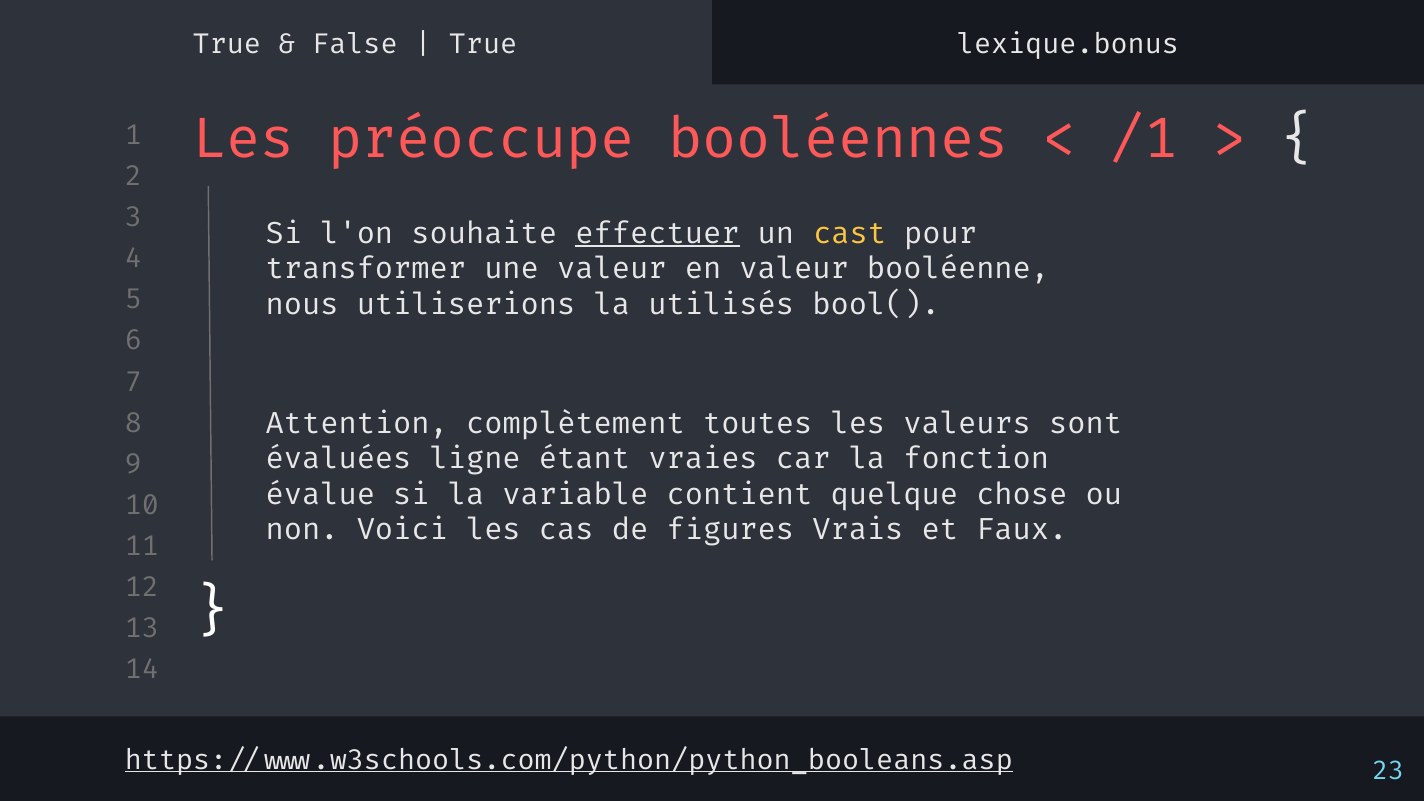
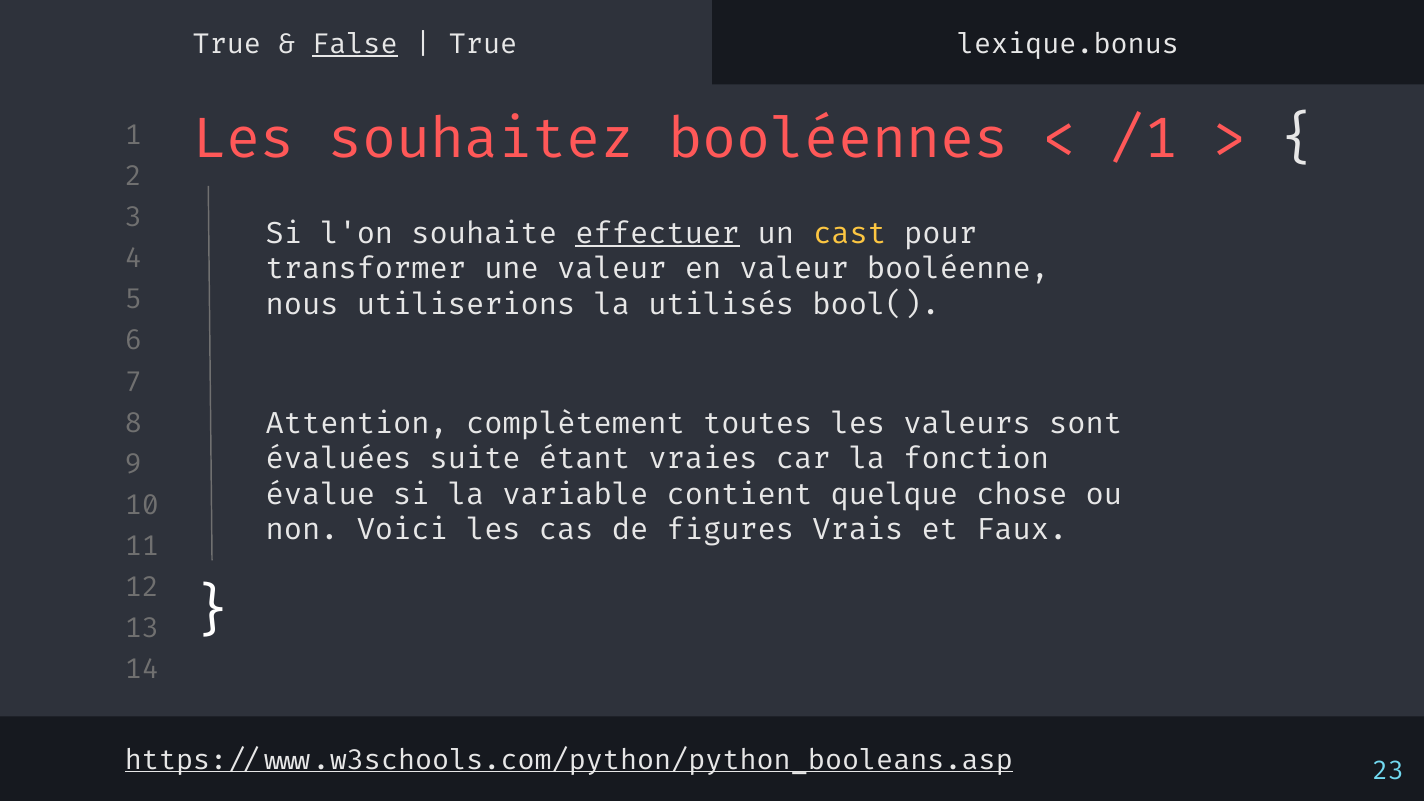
False underline: none -> present (355, 44)
préoccupe: préoccupe -> souhaitez (481, 140)
ligne: ligne -> suite (475, 459)
